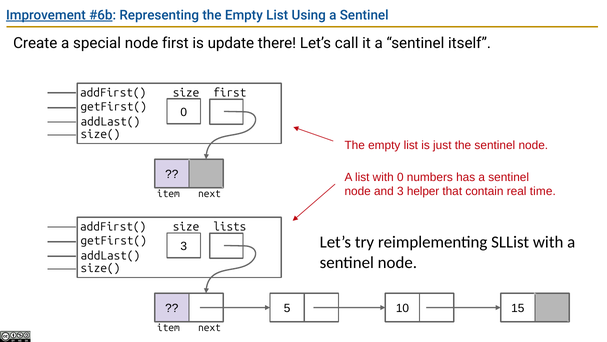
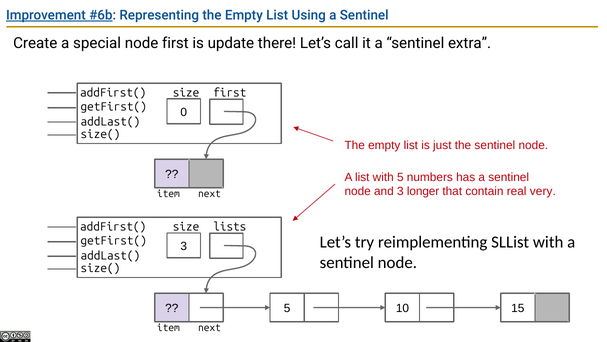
itself: itself -> extra (469, 43)
with 0: 0 -> 5 (400, 177)
helper: helper -> longer (423, 191)
time: time -> very (543, 191)
